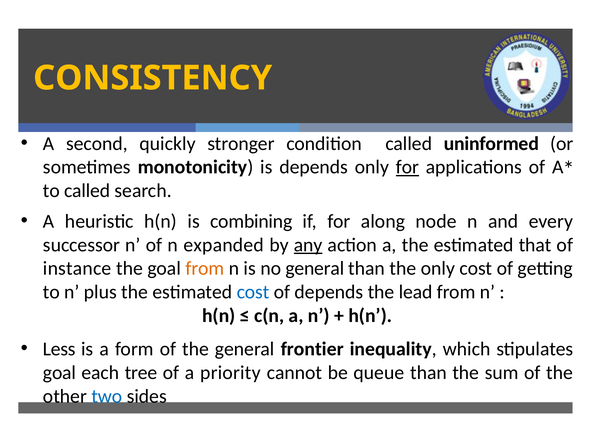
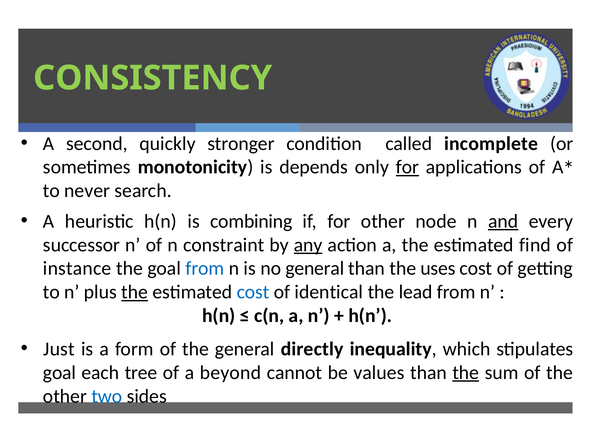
CONSISTENCY colour: yellow -> light green (153, 78)
uninformed: uninformed -> incomplete (491, 144)
to called: called -> never (87, 191)
for along: along -> other (383, 221)
and underline: none -> present (503, 221)
expanded: expanded -> constraint (224, 245)
that: that -> find (535, 245)
from colour: orange -> blue (205, 269)
the only: only -> uses (438, 269)
the underline: none -> present (135, 292)
of depends: depends -> identical (329, 292)
Less: Less -> Just (59, 349)
frontier: frontier -> directly (312, 349)
priority: priority -> beyond (230, 373)
queue: queue -> values (379, 373)
the underline: none -> present (466, 373)
